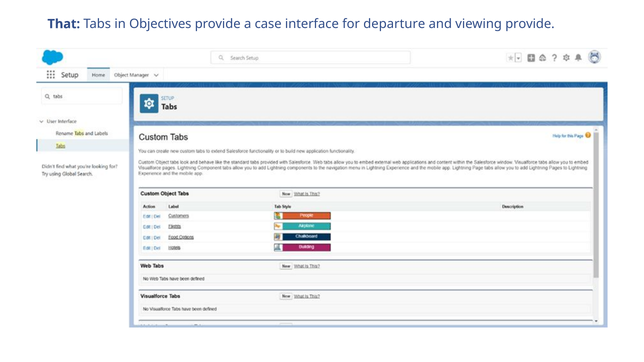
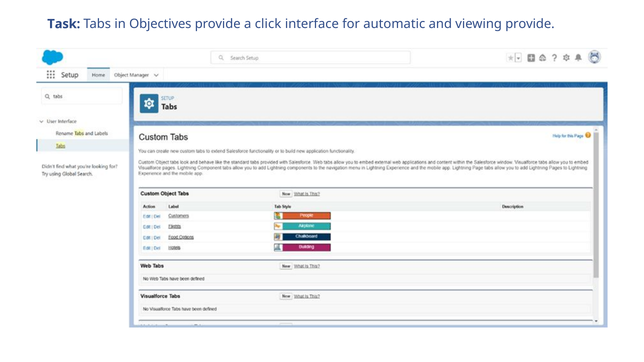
That: That -> Task (64, 24)
case: case -> click (268, 24)
departure: departure -> automatic (394, 24)
